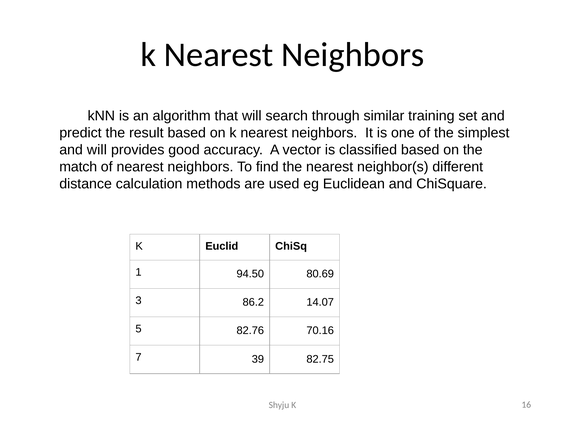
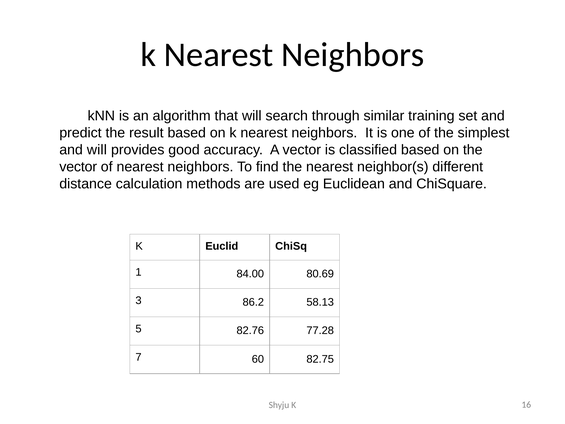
match: match -> vector (78, 167)
94.50: 94.50 -> 84.00 (250, 274)
14.07: 14.07 -> 58.13 (320, 302)
70.16: 70.16 -> 77.28 (320, 331)
39: 39 -> 60 (258, 359)
